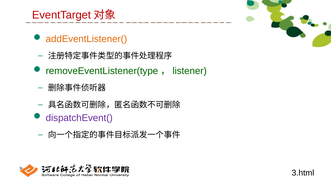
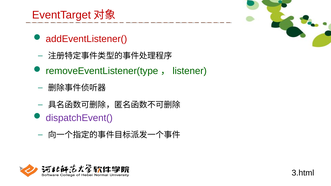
addEventListener( colour: orange -> red (86, 39)
